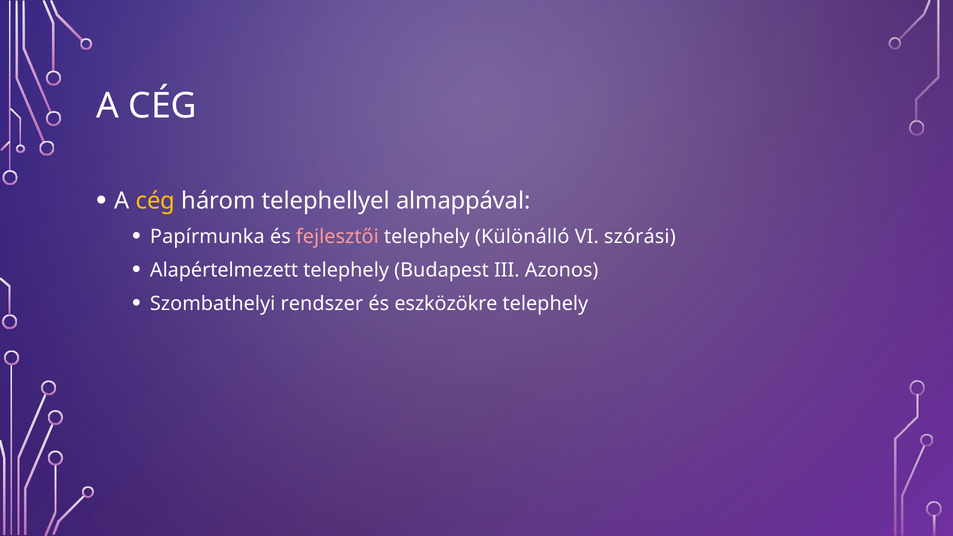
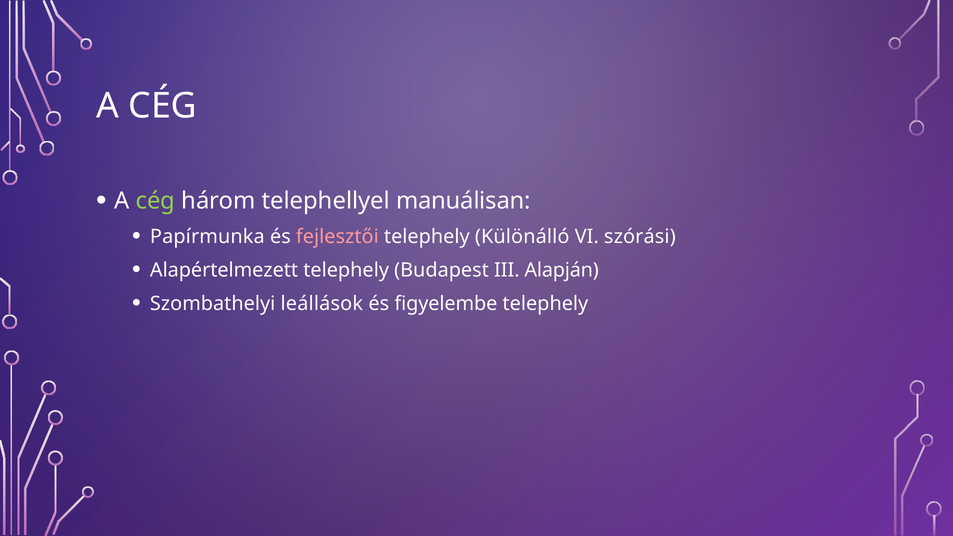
cég colour: yellow -> light green (155, 201)
almappával: almappával -> manuálisan (463, 201)
Azonos: Azonos -> Alapján (562, 270)
rendszer: rendszer -> leállások (322, 304)
eszközökre: eszközökre -> figyelembe (446, 304)
